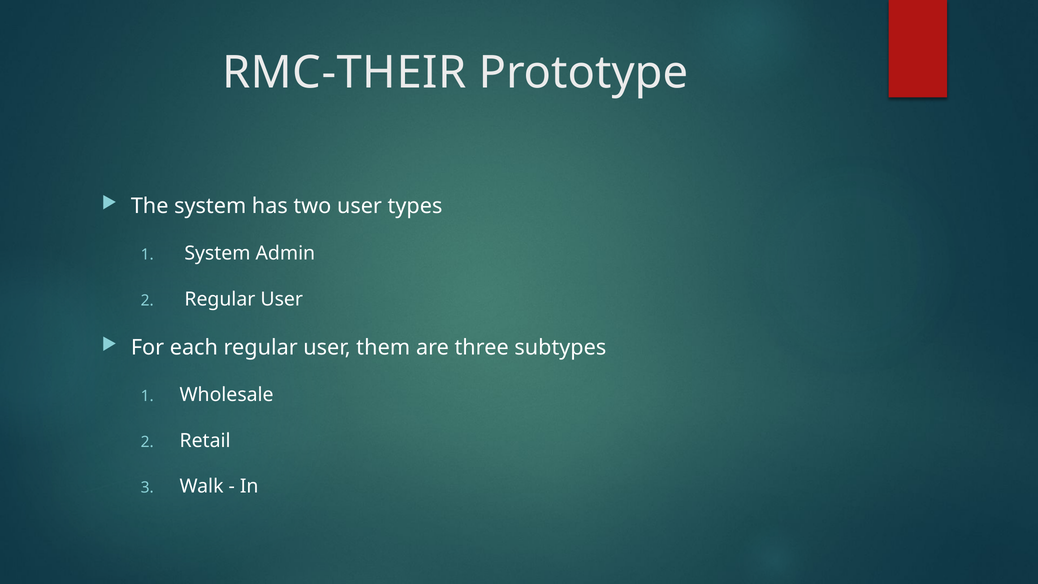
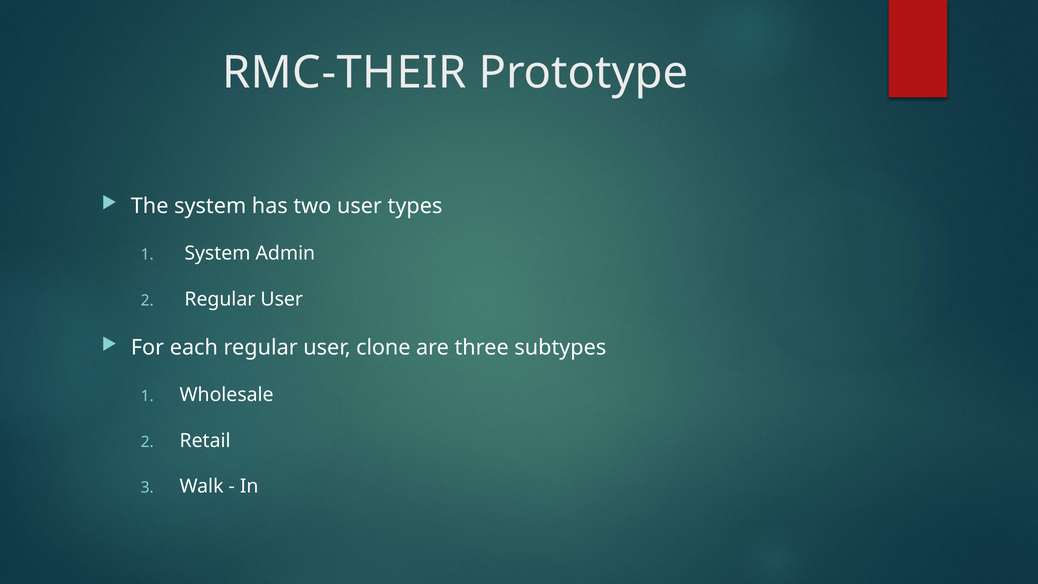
them: them -> clone (383, 348)
